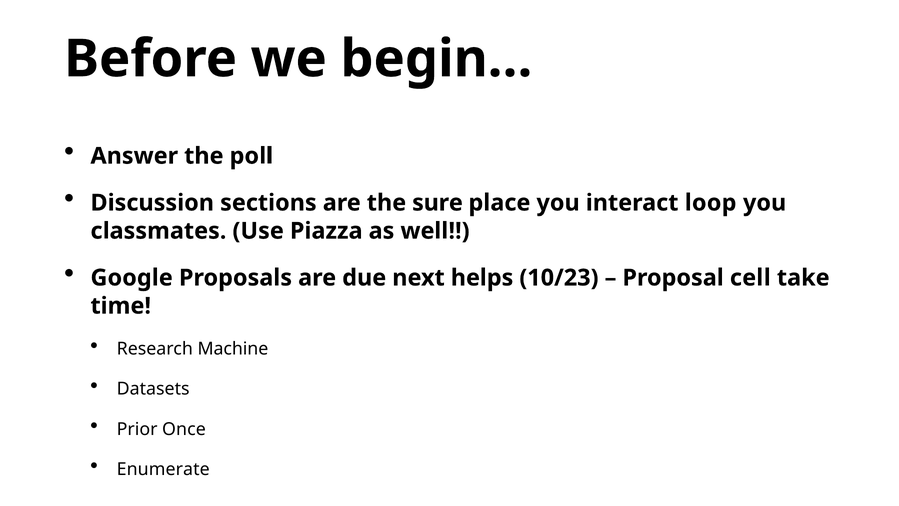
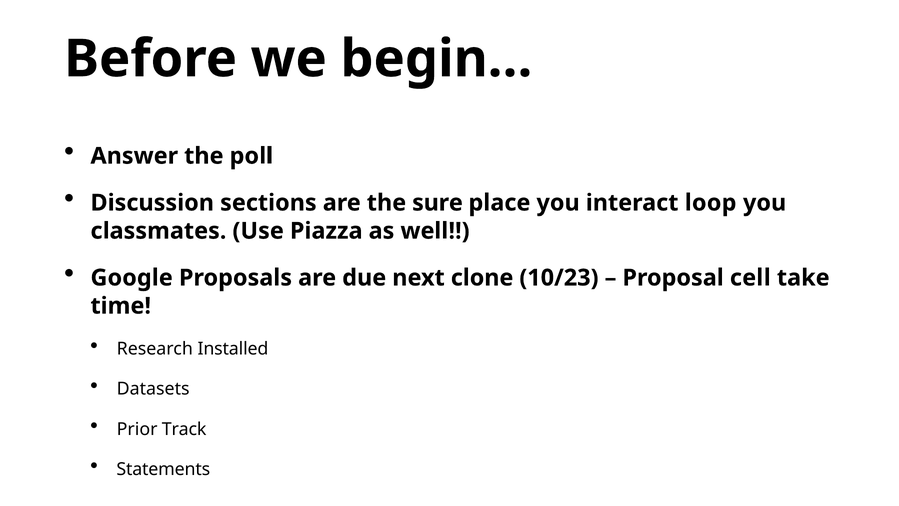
helps: helps -> clone (482, 278)
Machine: Machine -> Installed (233, 349)
Once: Once -> Track (184, 429)
Enumerate: Enumerate -> Statements (163, 469)
